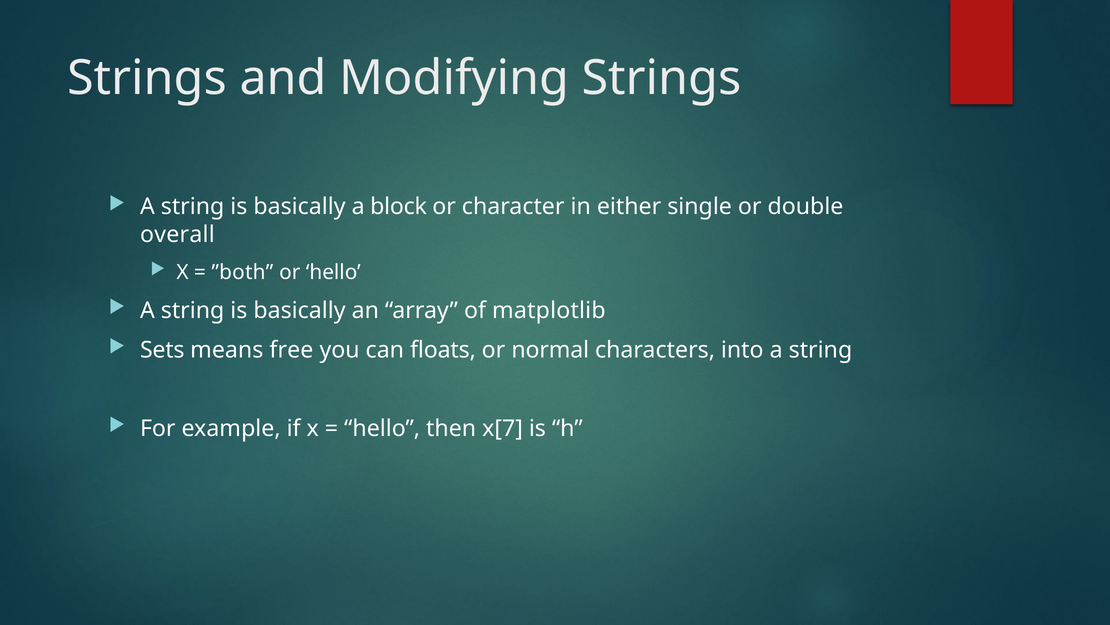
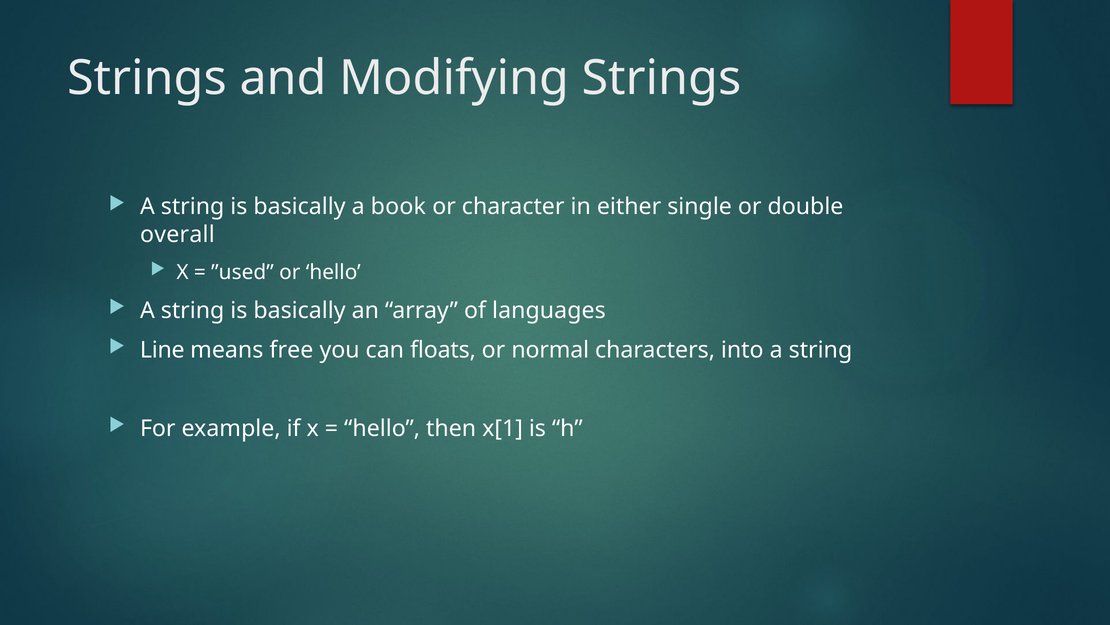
block: block -> book (398, 207)
”both: ”both -> ”used (242, 272)
matplotlib: matplotlib -> languages (549, 310)
Sets: Sets -> Line (162, 350)
x[7: x[7 -> x[1 (503, 428)
